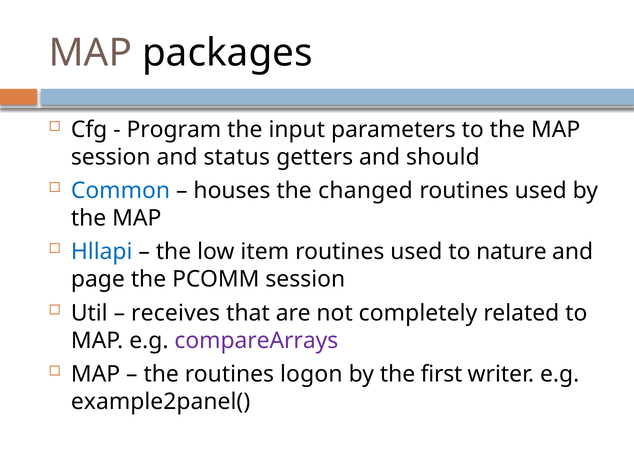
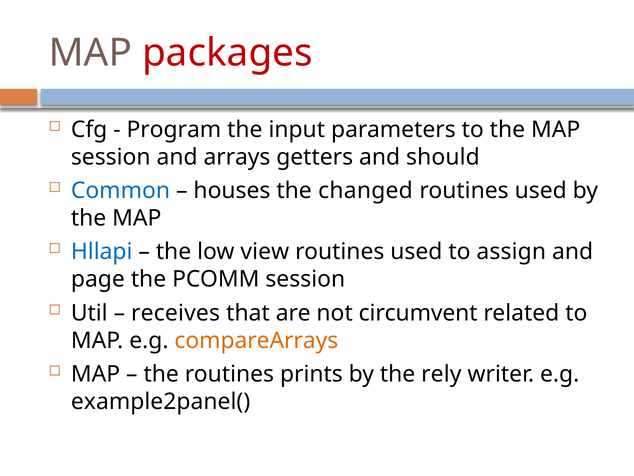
packages colour: black -> red (227, 53)
status: status -> arrays (237, 157)
item: item -> view (265, 252)
nature: nature -> assign (511, 252)
completely: completely -> circumvent (418, 313)
compareArrays colour: purple -> orange (256, 340)
logon: logon -> prints (311, 374)
first: first -> rely (441, 374)
